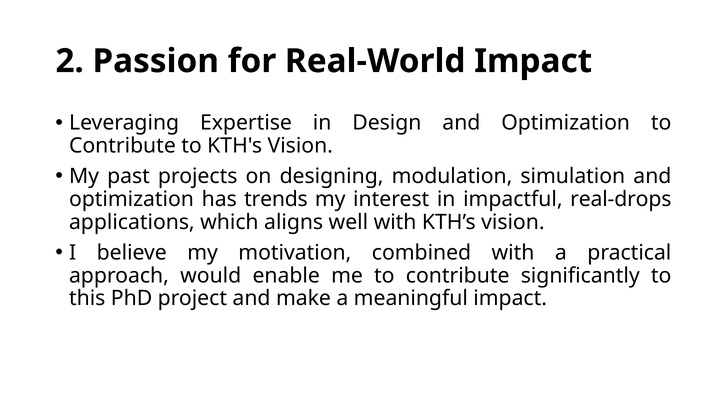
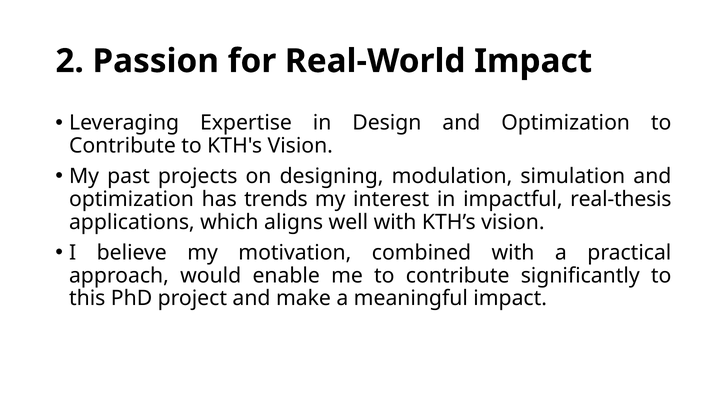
real-drops: real-drops -> real-thesis (621, 199)
